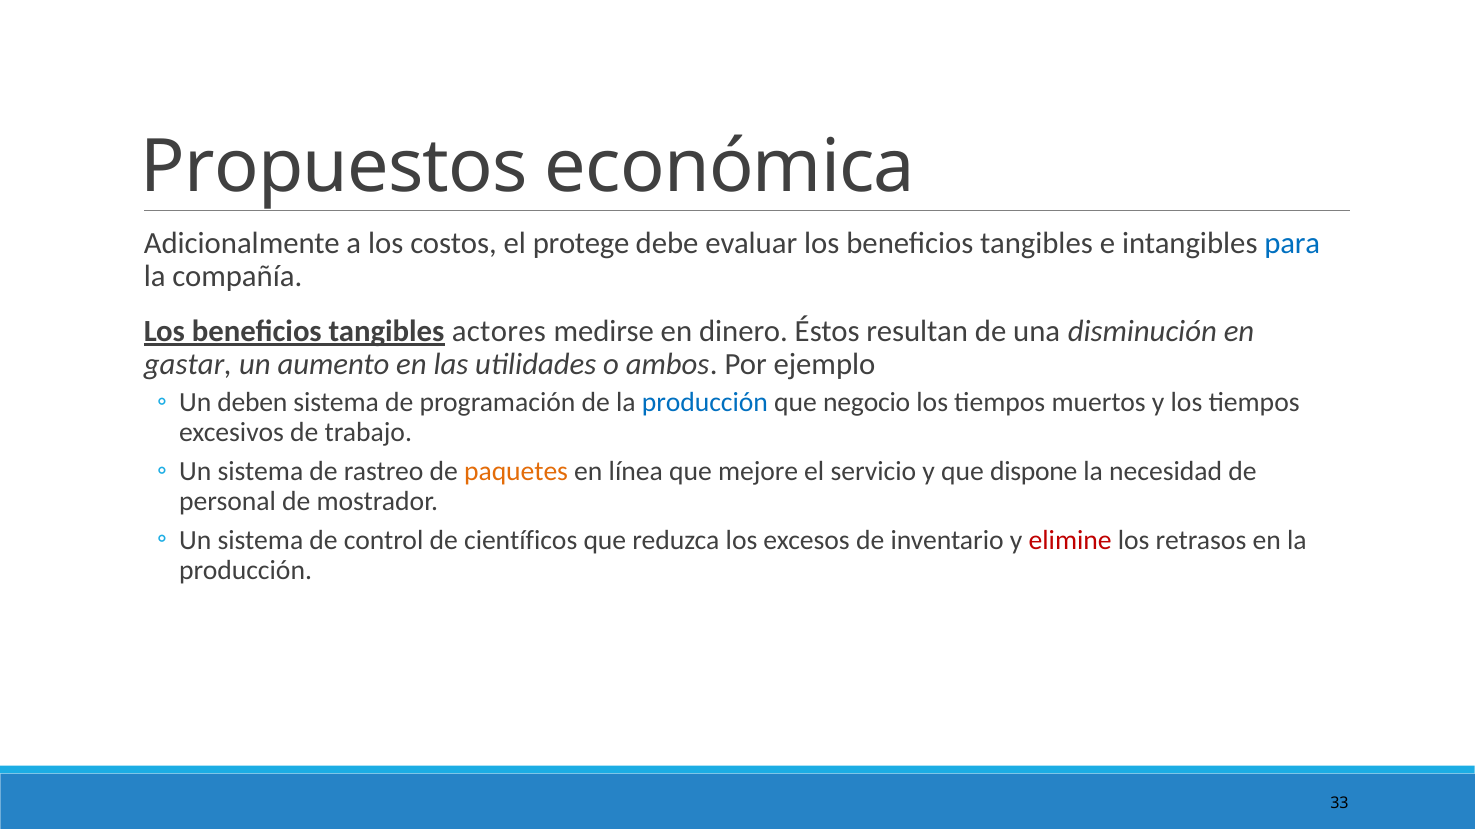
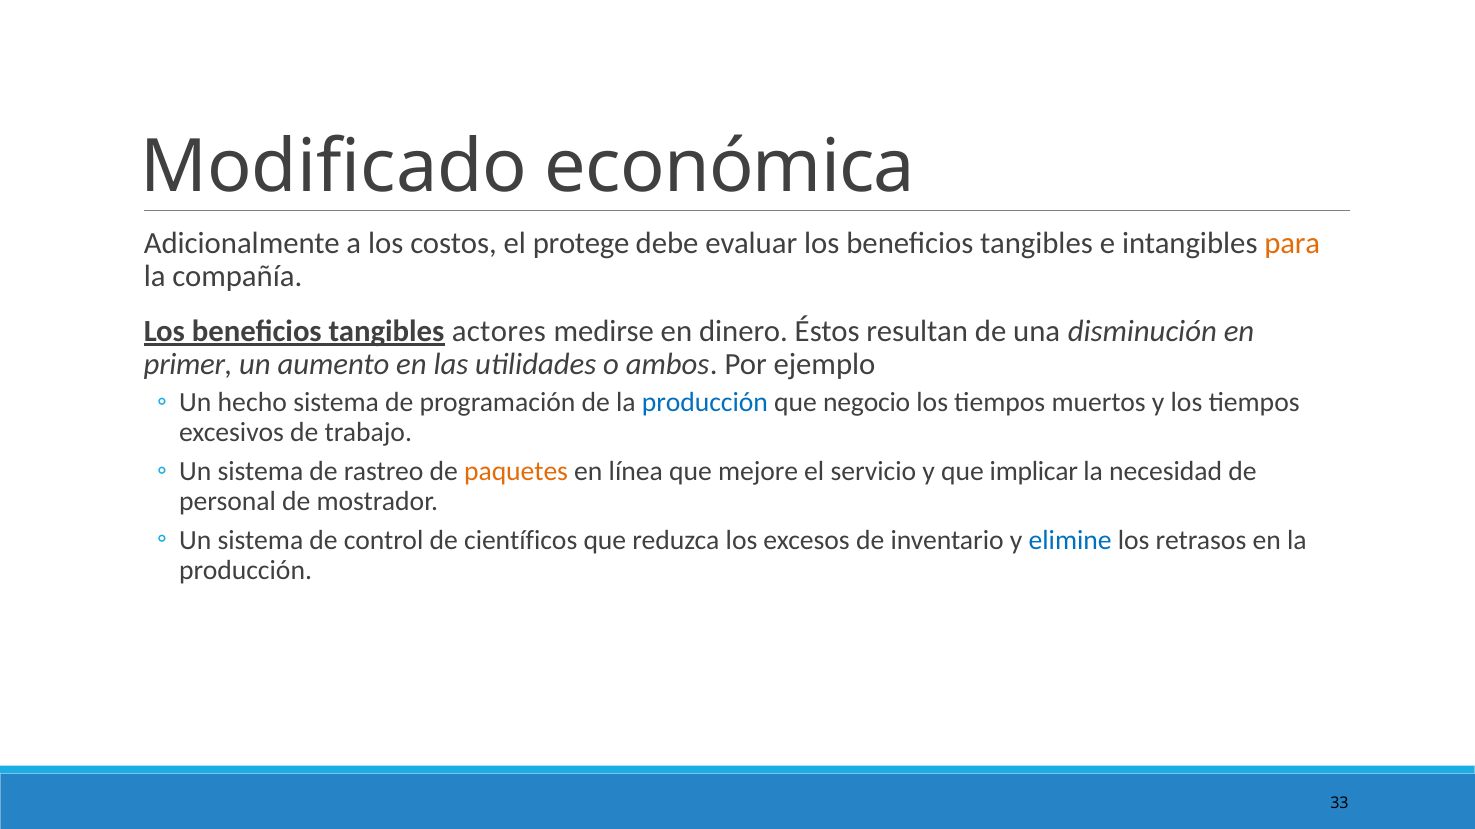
Propuestos: Propuestos -> Modificado (334, 167)
para colour: blue -> orange (1292, 244)
gastar: gastar -> primer (188, 365)
deben: deben -> hecho (252, 402)
dispone: dispone -> implicar (1034, 471)
elimine colour: red -> blue (1070, 540)
